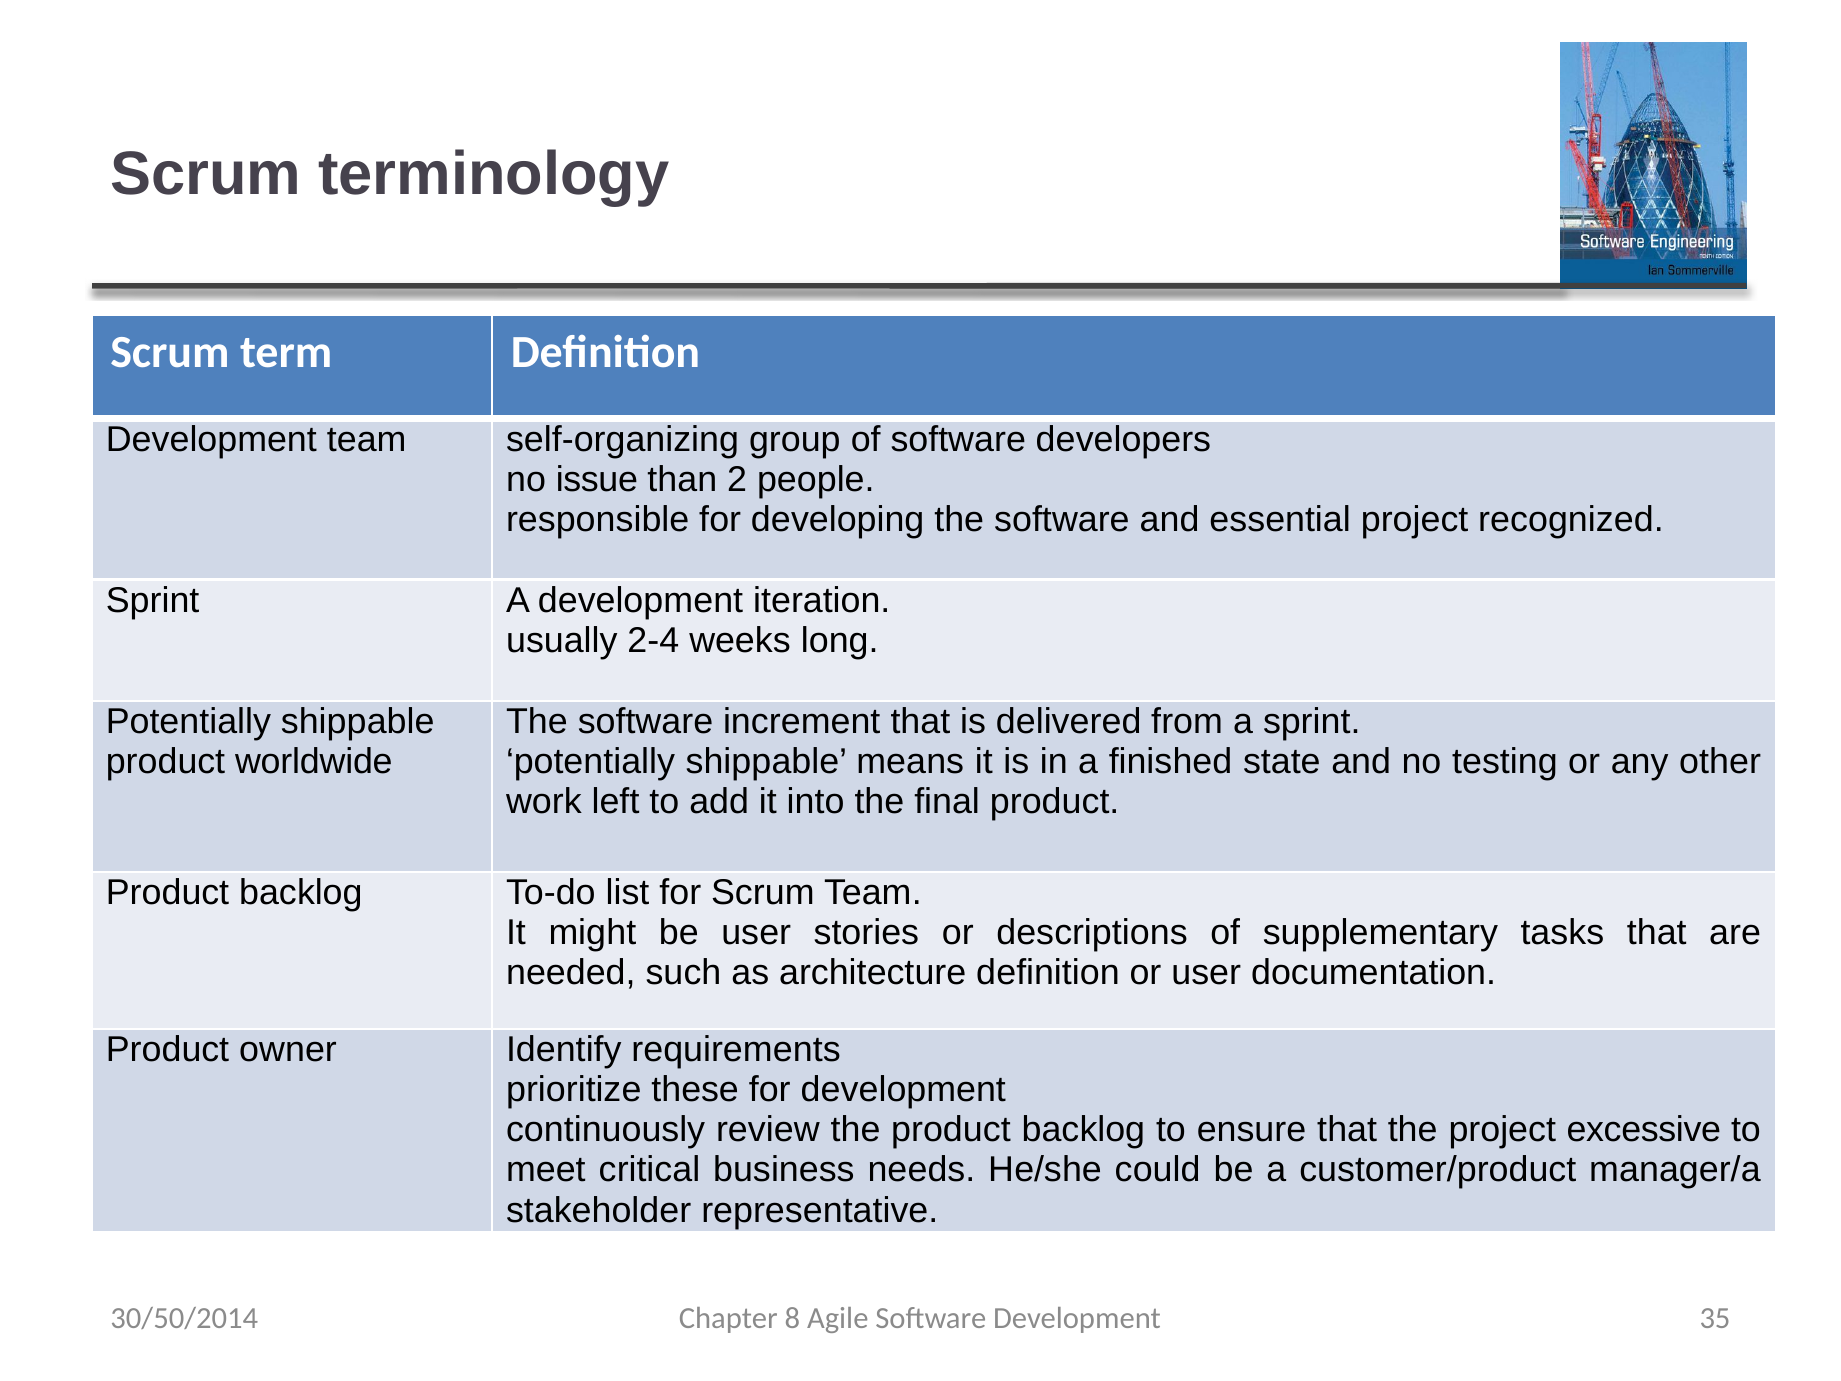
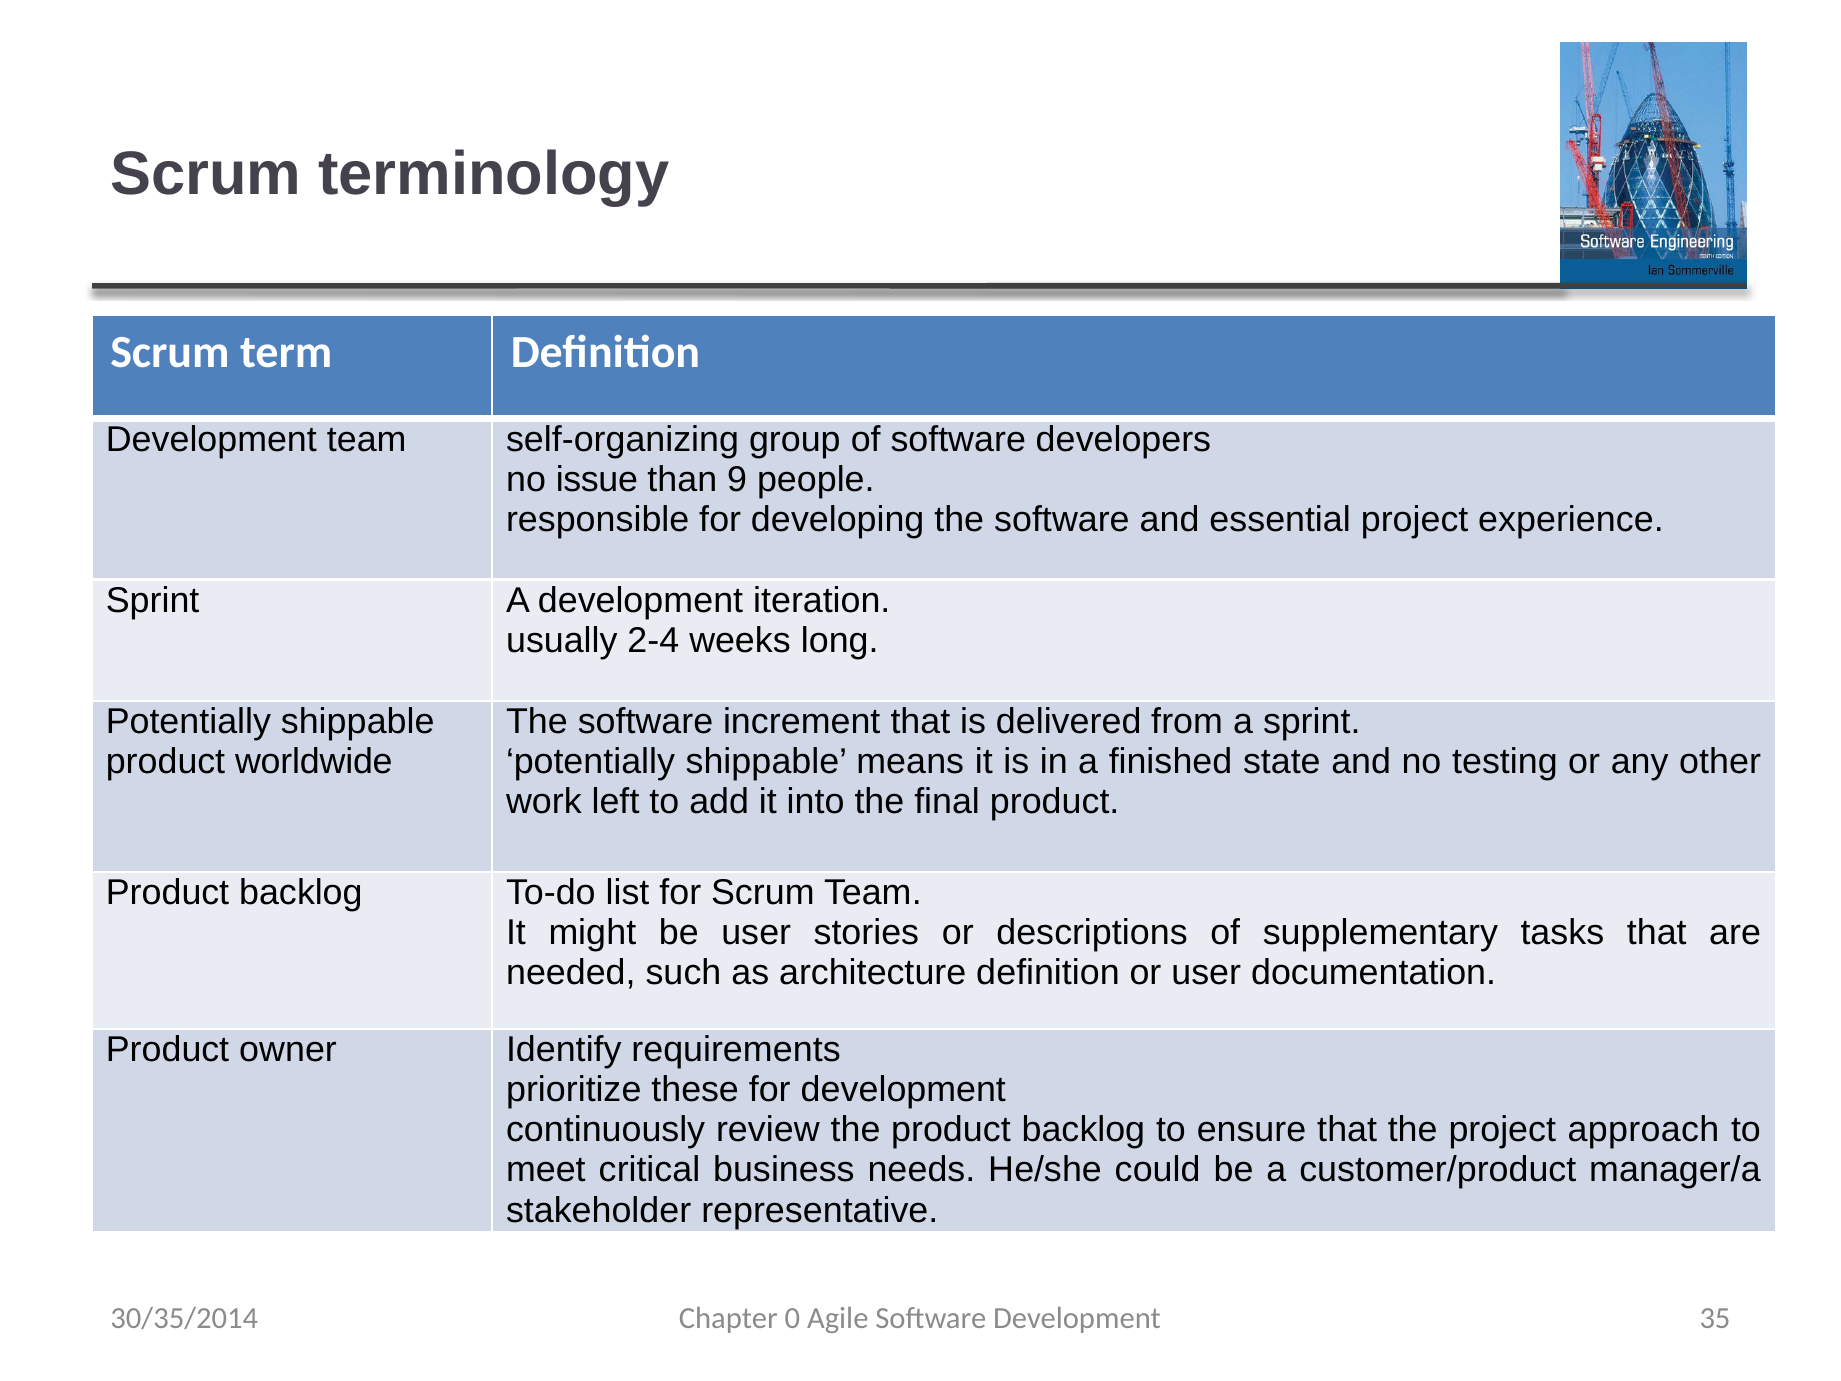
2: 2 -> 9 (737, 479)
recognized: recognized -> experience (1571, 520)
excessive: excessive -> approach (1643, 1130)
30/50/2014: 30/50/2014 -> 30/35/2014 (184, 1319)
8: 8 -> 0 (792, 1319)
